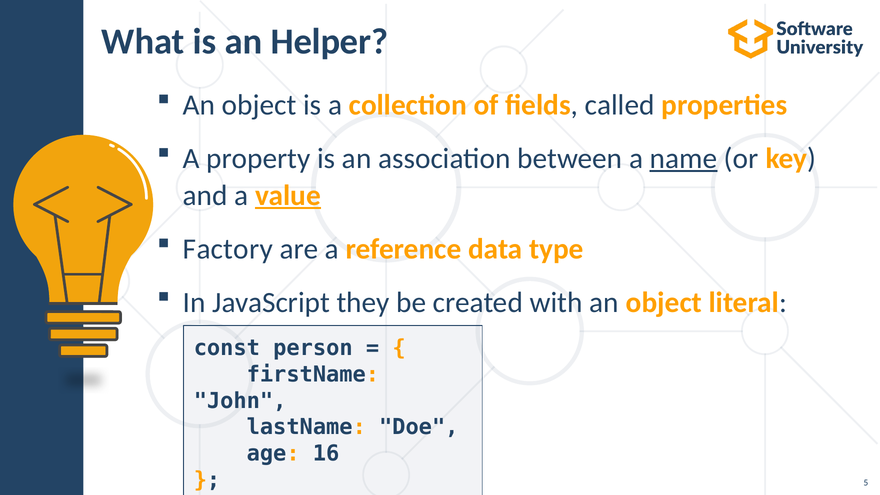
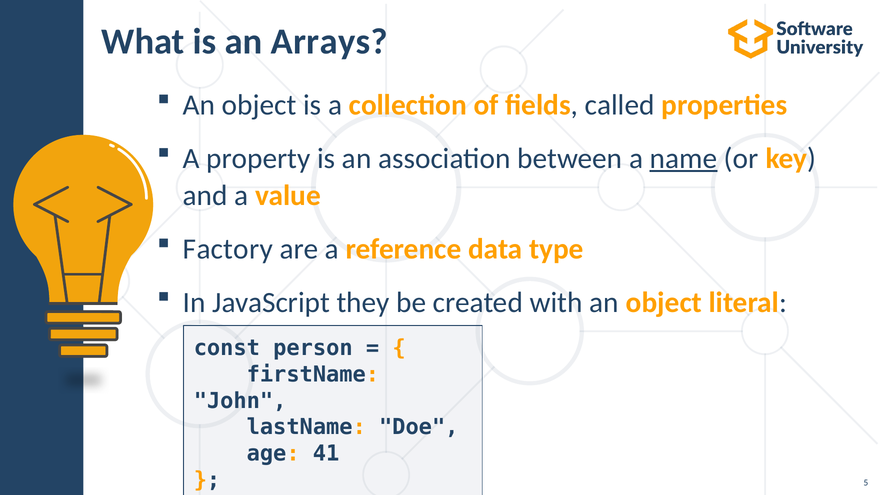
Helper: Helper -> Arrays (329, 42)
value underline: present -> none (288, 195)
16: 16 -> 41 (326, 454)
